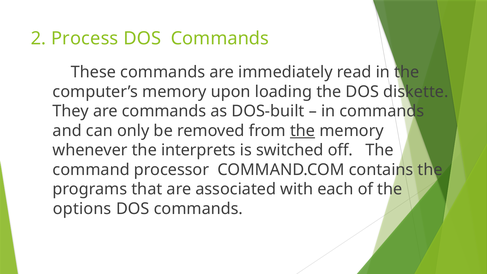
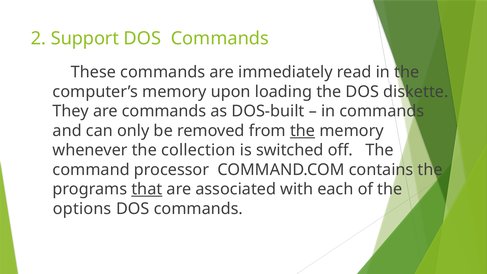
Process: Process -> Support (85, 38)
interprets: interprets -> collection (198, 150)
that underline: none -> present (147, 189)
